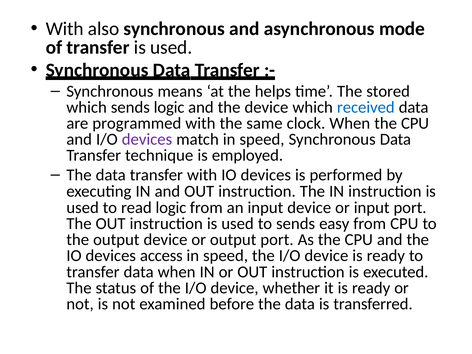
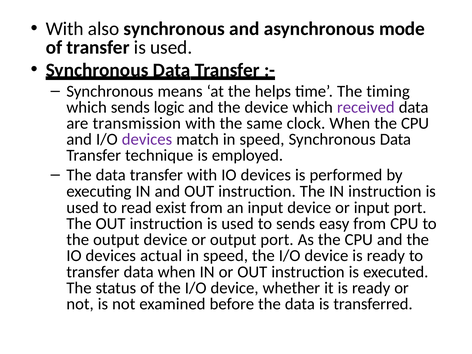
stored: stored -> timing (388, 91)
received colour: blue -> purple (366, 107)
programmed: programmed -> transmission (137, 123)
read logic: logic -> exist (171, 208)
access: access -> actual (161, 256)
